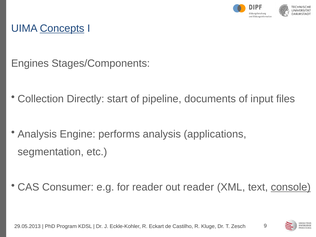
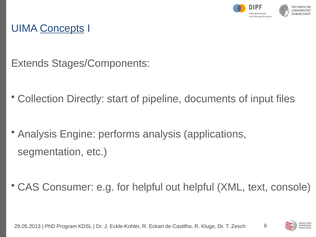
Engines: Engines -> Extends (30, 63)
for reader: reader -> helpful (147, 187)
out reader: reader -> helpful (199, 187)
console underline: present -> none (291, 187)
